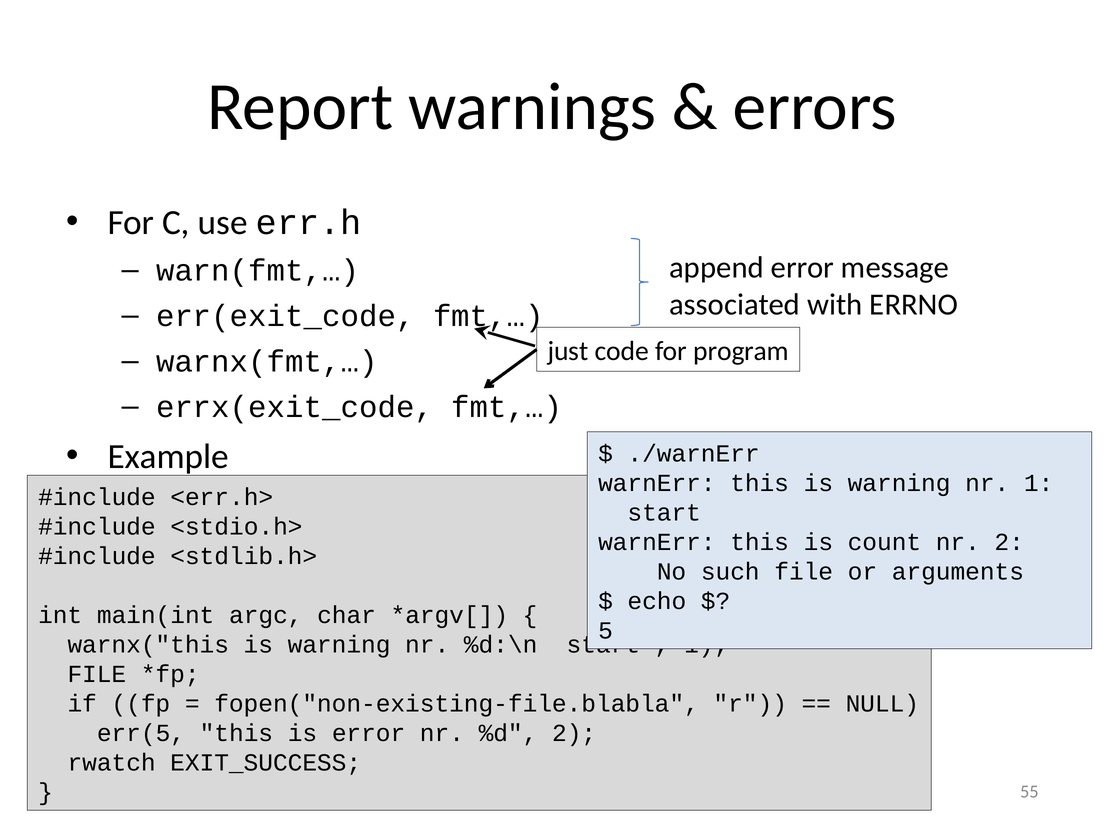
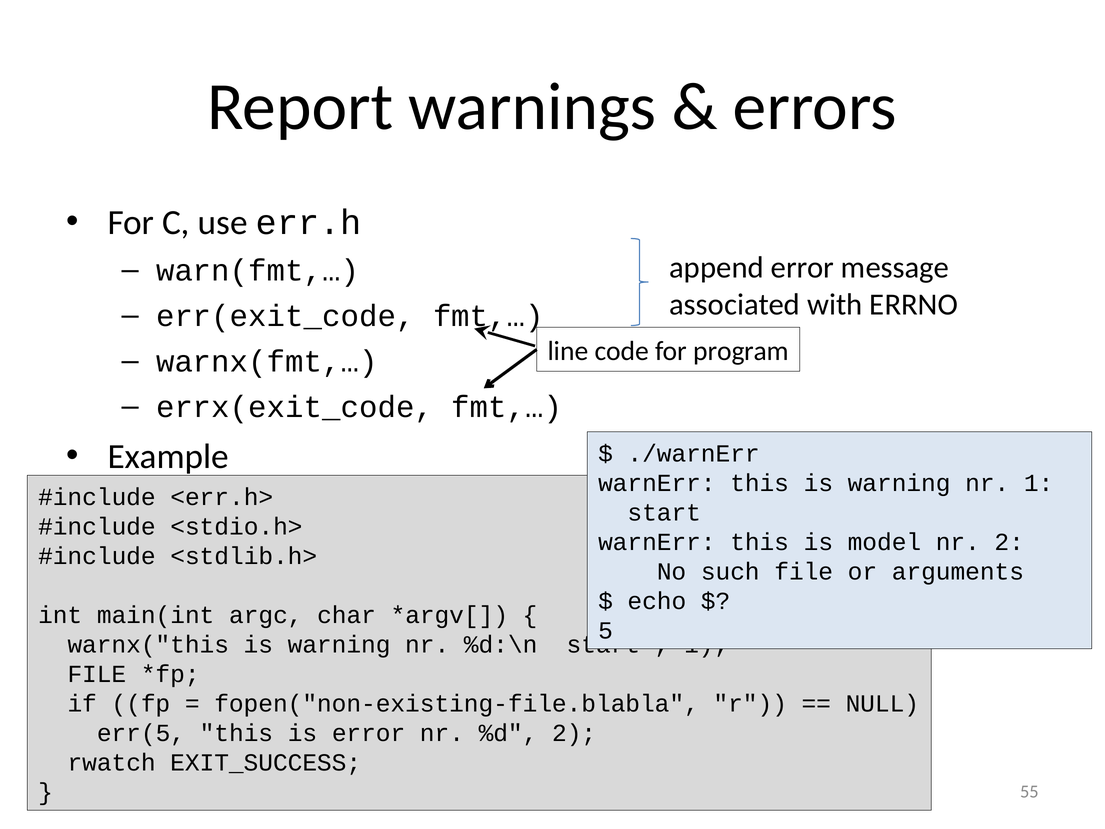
just: just -> line (568, 351)
count: count -> model (884, 542)
